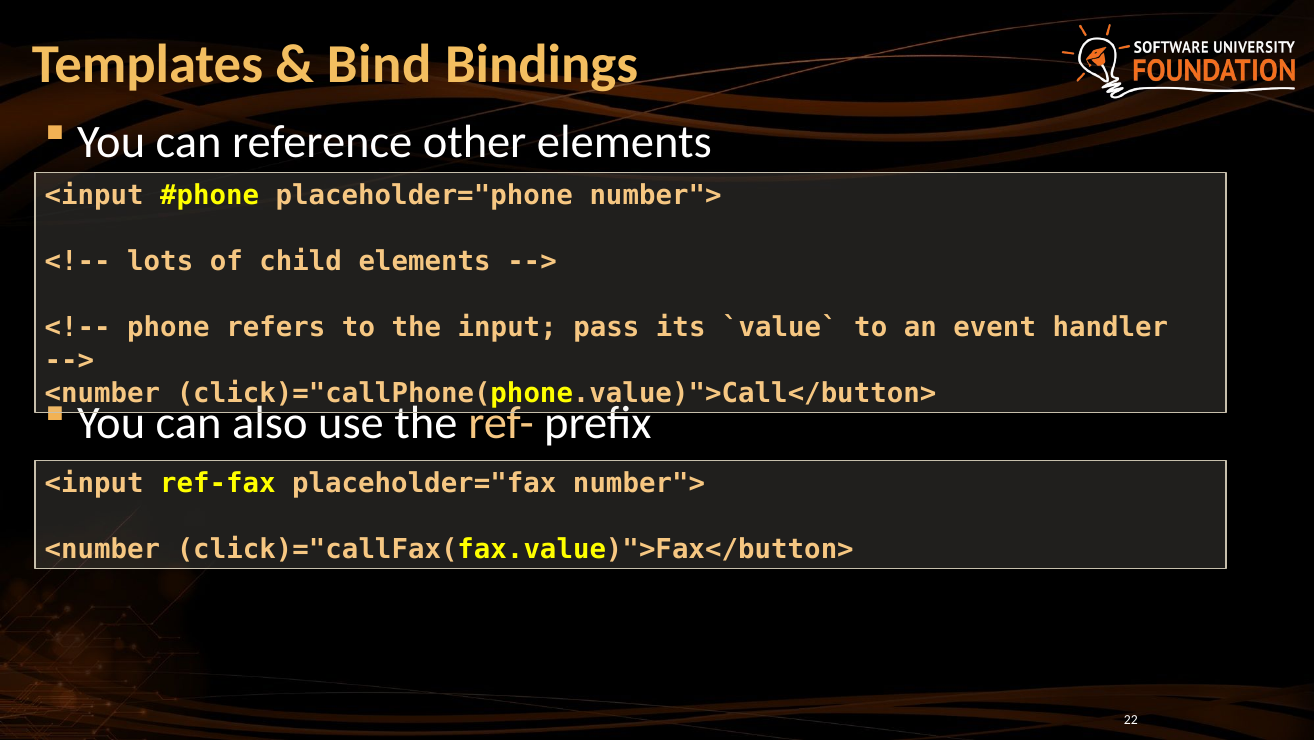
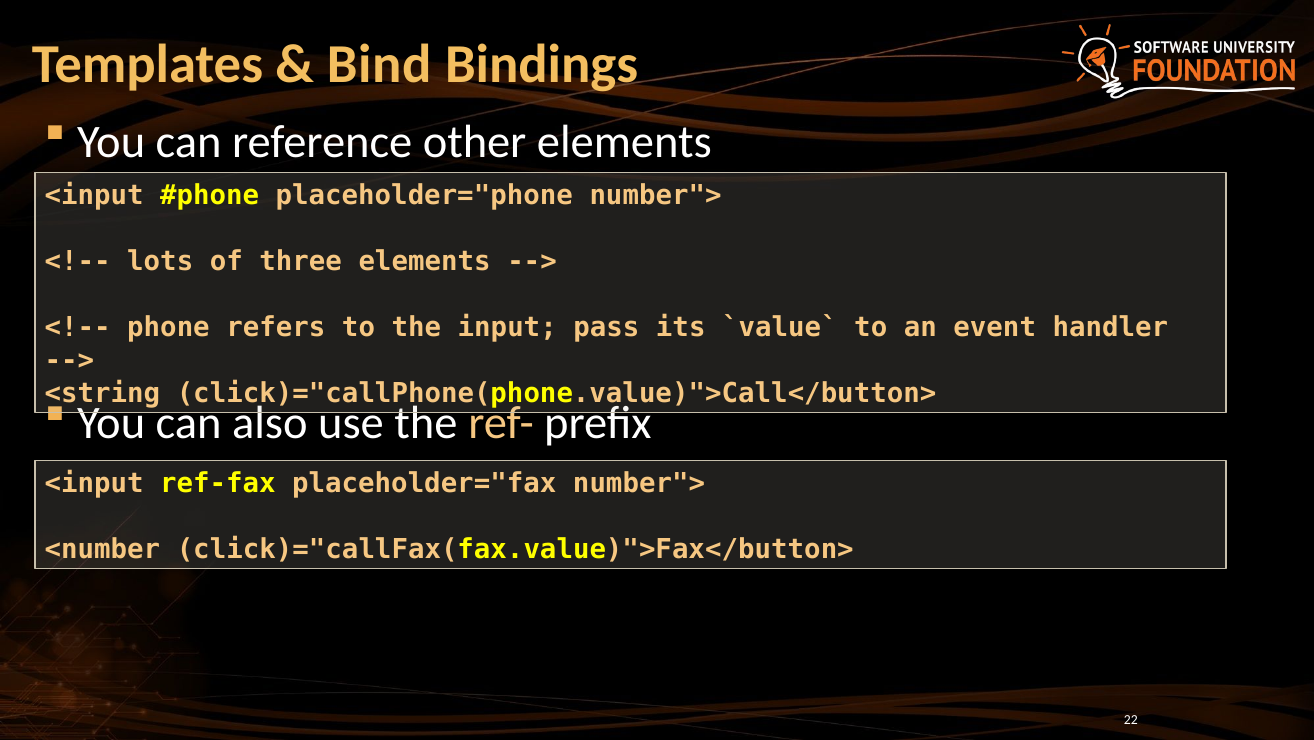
child: child -> three (301, 261)
<number: <number -> <string (102, 393)
